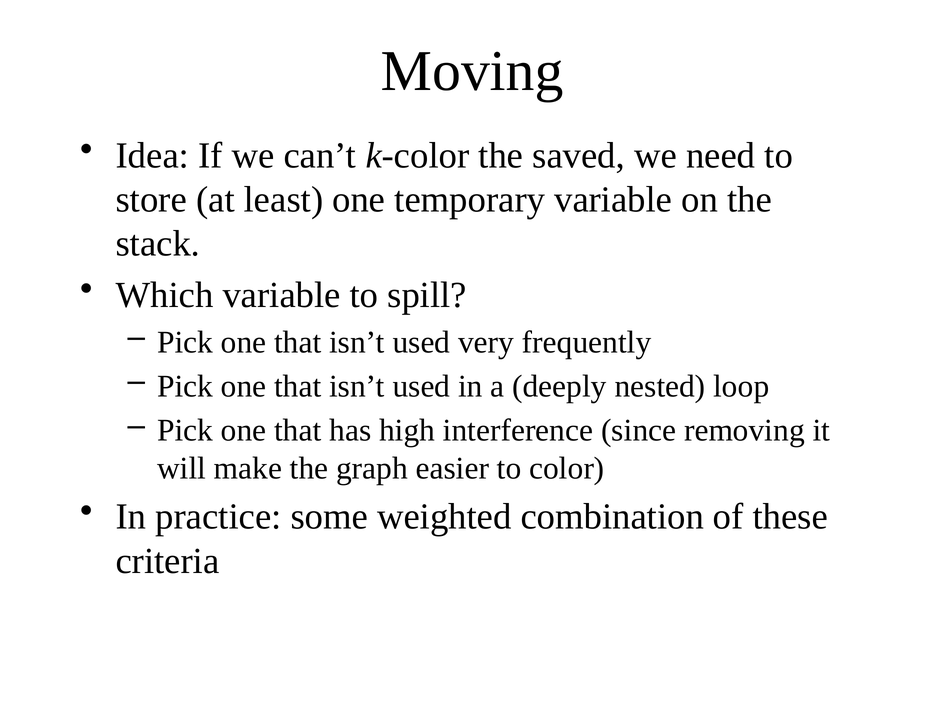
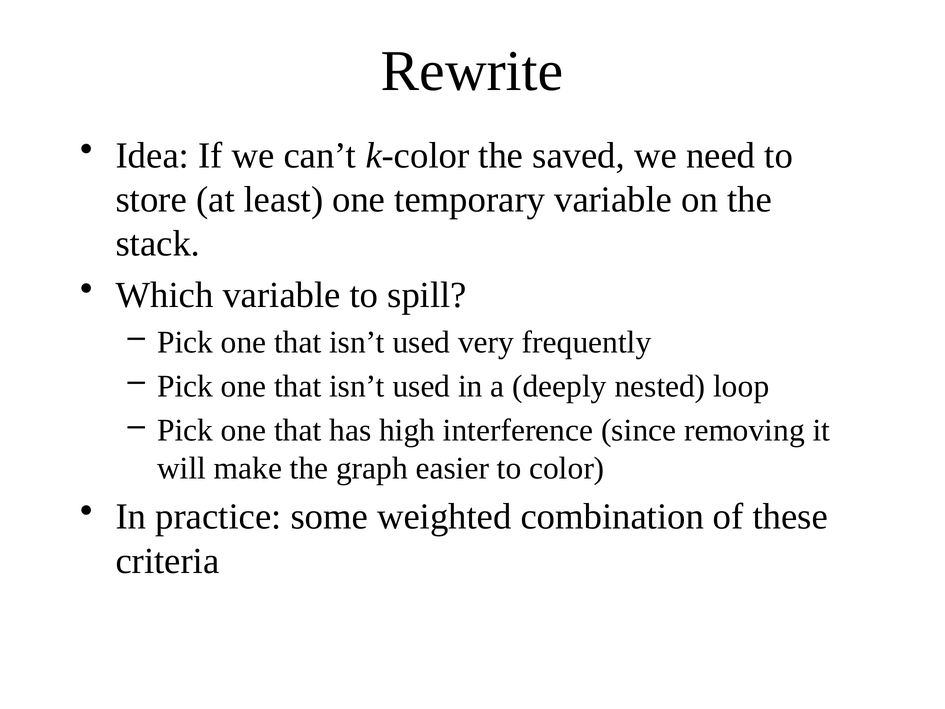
Moving: Moving -> Rewrite (472, 71)
